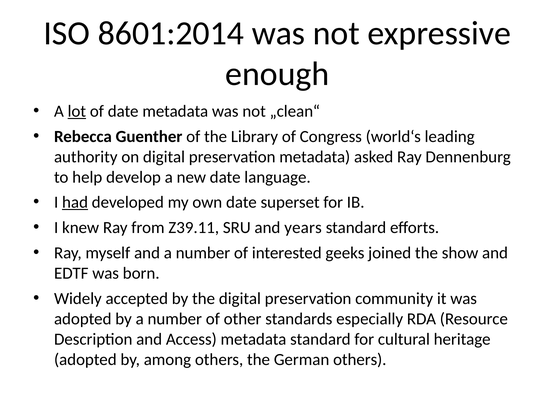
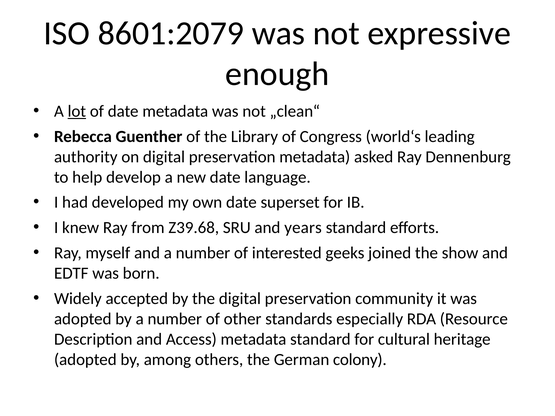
8601:2014: 8601:2014 -> 8601:2079 (171, 33)
had underline: present -> none (75, 202)
Z39.11: Z39.11 -> Z39.68 (194, 228)
German others: others -> colony (360, 360)
